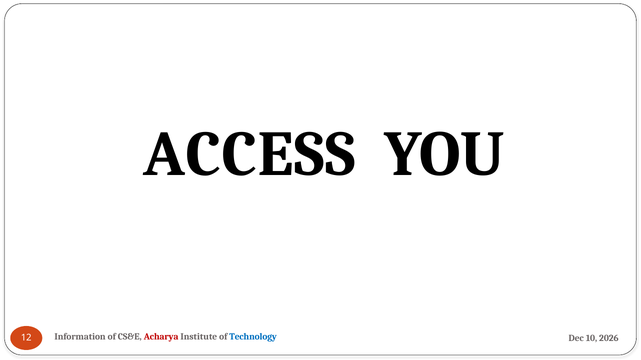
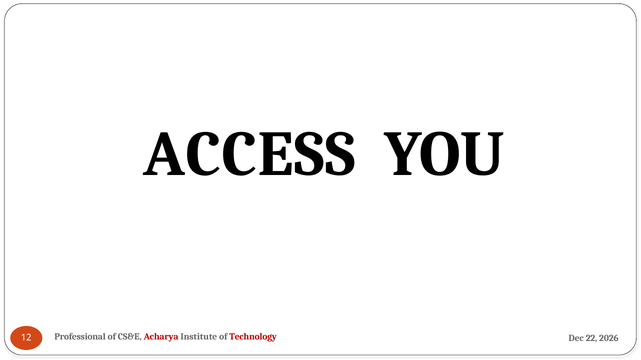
Information: Information -> Professional (80, 337)
Technology colour: blue -> red (253, 337)
10: 10 -> 22 (592, 339)
